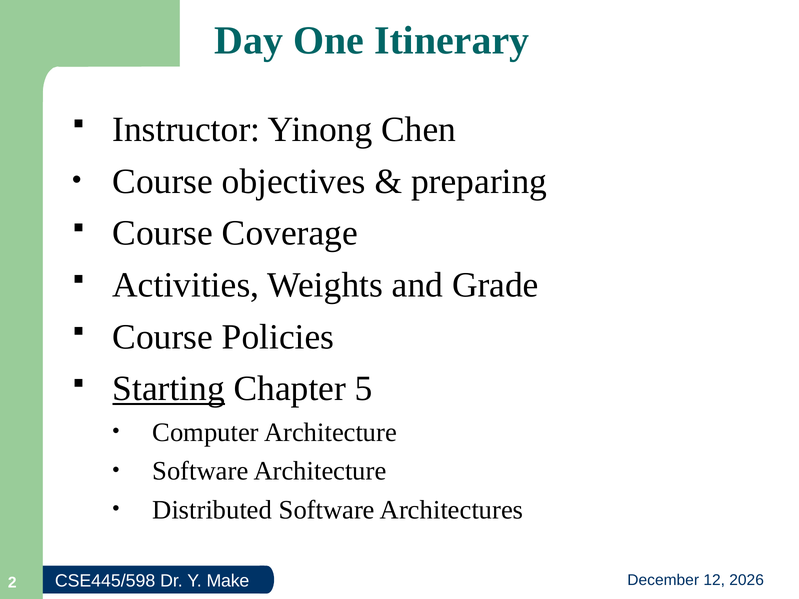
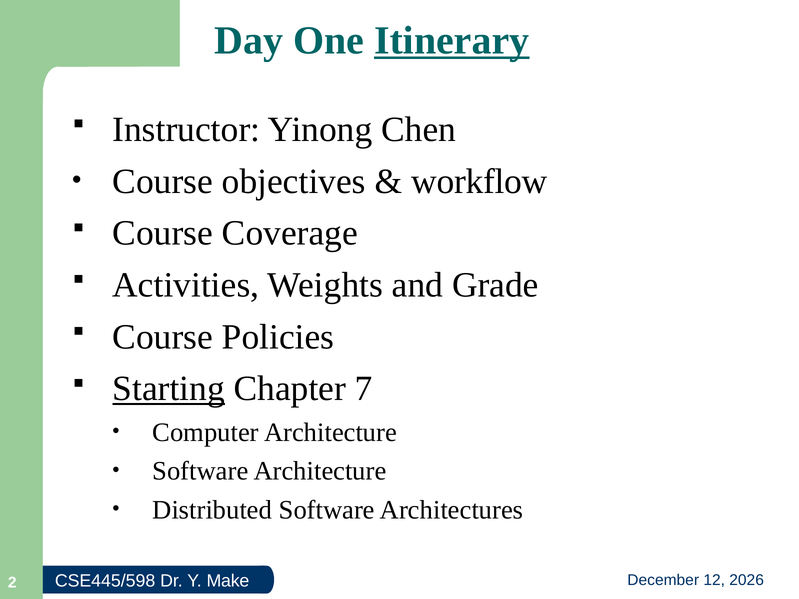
Itinerary underline: none -> present (452, 41)
preparing: preparing -> workflow (479, 182)
5: 5 -> 7 (364, 389)
